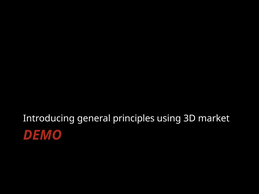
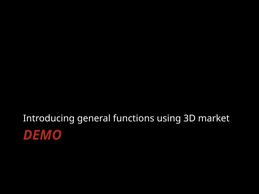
principles: principles -> functions (134, 119)
